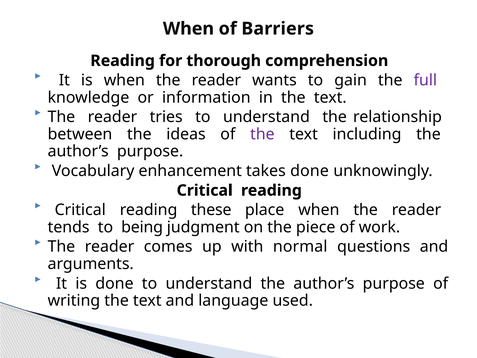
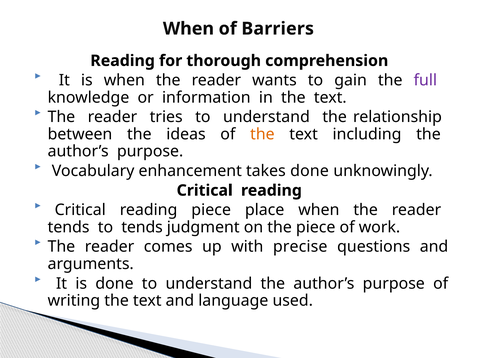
the colour: purple -> orange (262, 134)
reading these: these -> piece (211, 210)
to being: being -> tends (142, 227)
normal: normal -> precise (300, 247)
